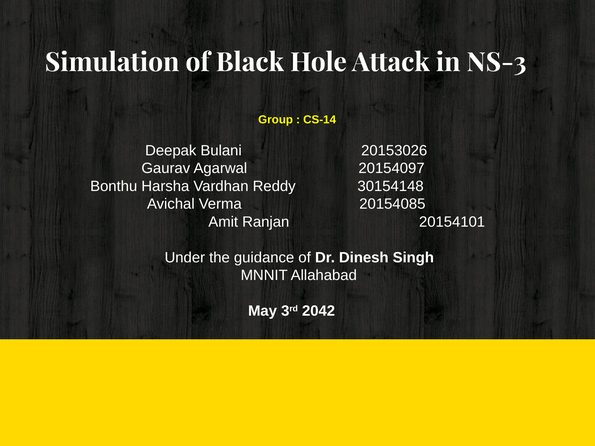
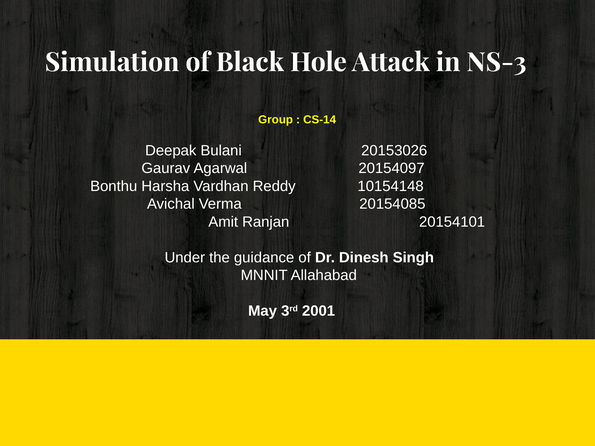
30154148: 30154148 -> 10154148 (391, 186)
2042: 2042 -> 2001 (319, 311)
